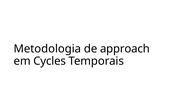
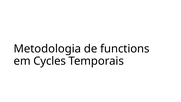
approach: approach -> functions (125, 49)
